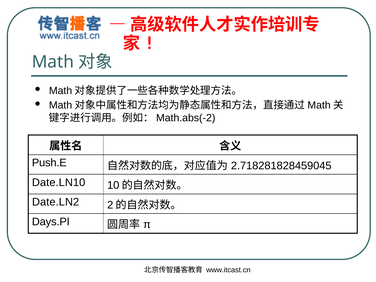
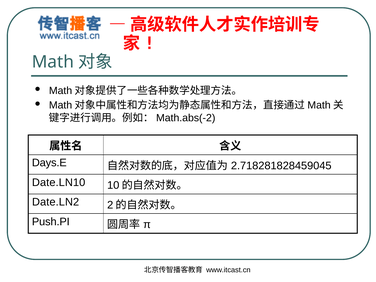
Push.E: Push.E -> Days.E (49, 163)
Days.PI: Days.PI -> Push.PI (51, 222)
